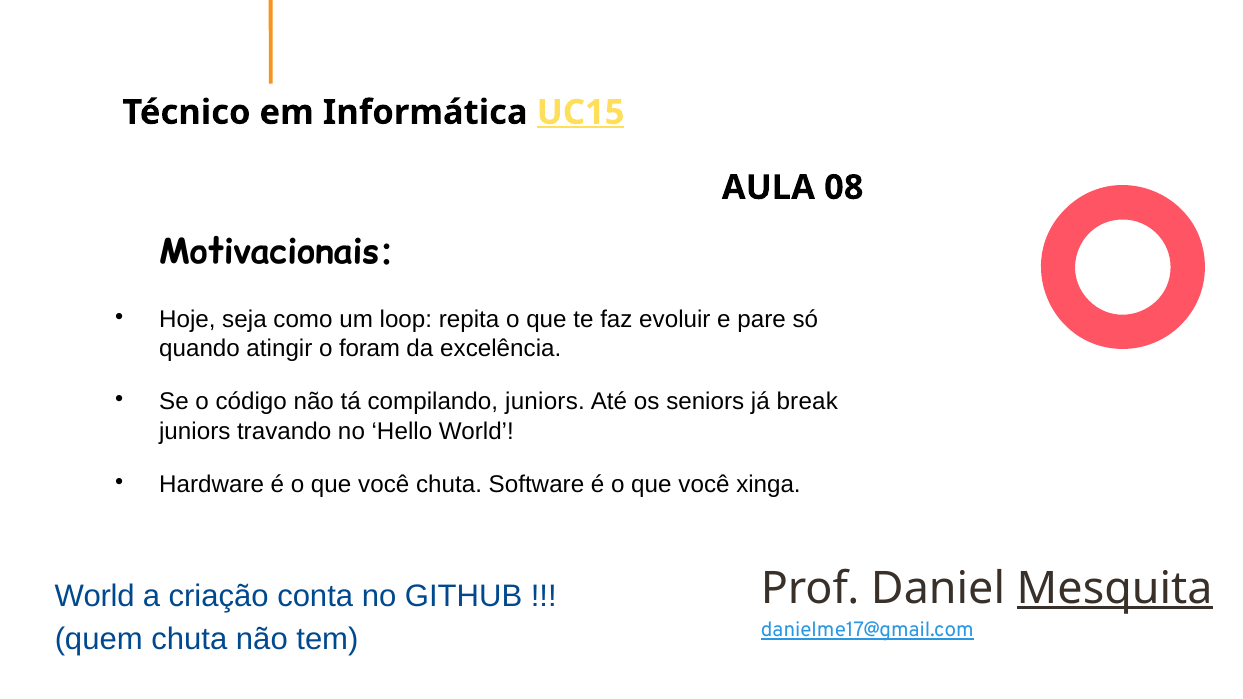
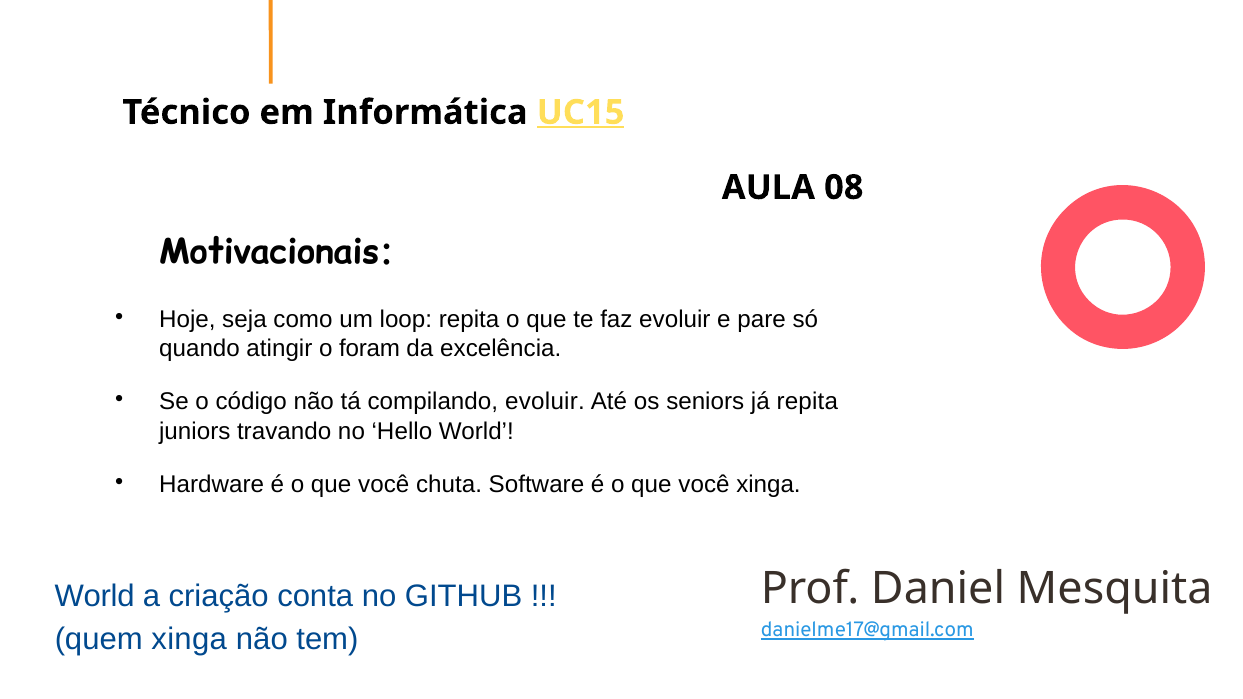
compilando juniors: juniors -> evoluir (545, 402)
já break: break -> repita (807, 402)
Mesquita underline: present -> none (1115, 588)
quem chuta: chuta -> xinga (189, 639)
